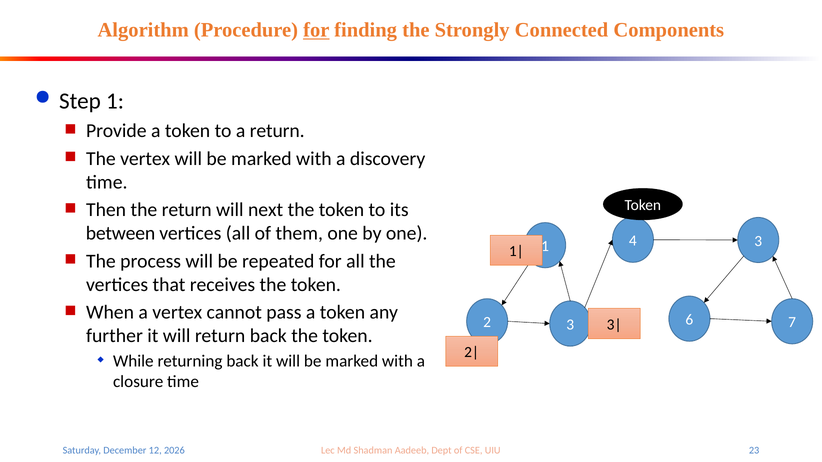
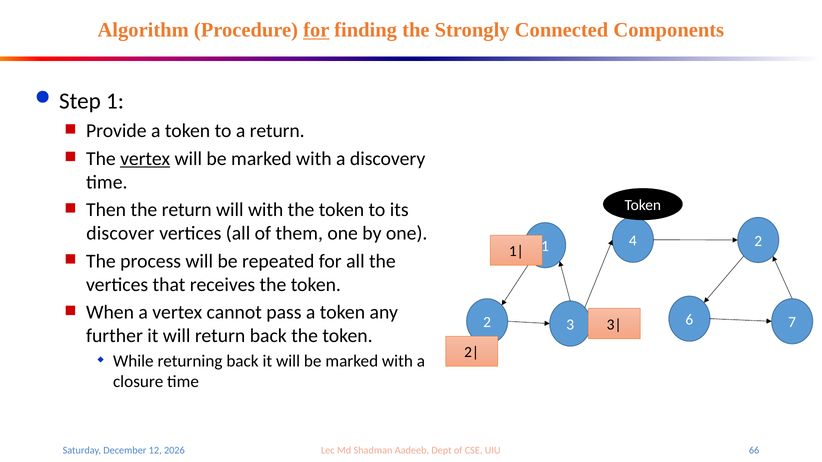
vertex underline: none -> present (145, 159)
will next: next -> with (266, 210)
between: between -> discover (120, 234)
4 3: 3 -> 2 (758, 241)
23: 23 -> 66 (754, 451)
